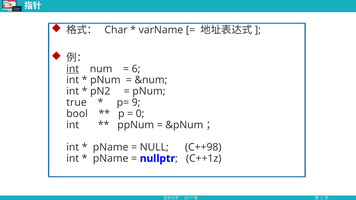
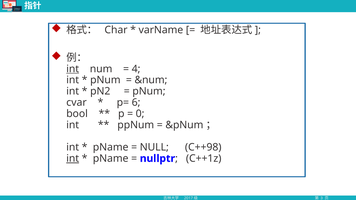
6: 6 -> 4 (136, 69)
true: true -> cvar (77, 103)
9: 9 -> 6 (136, 103)
int underline: none -> present (73, 159)
